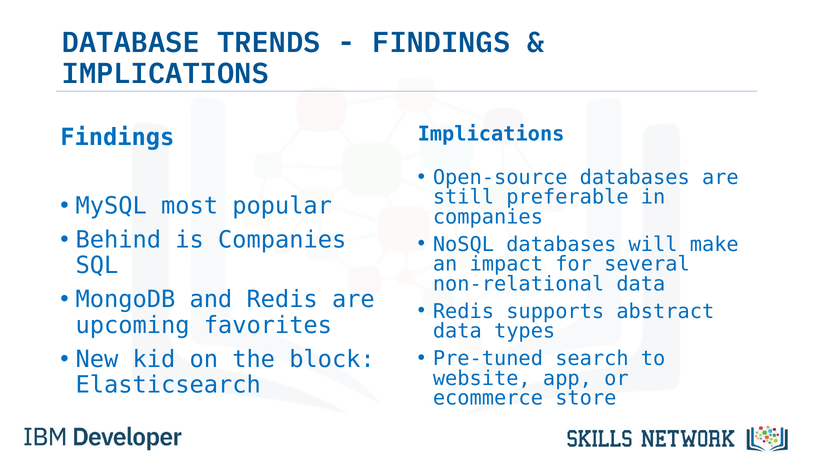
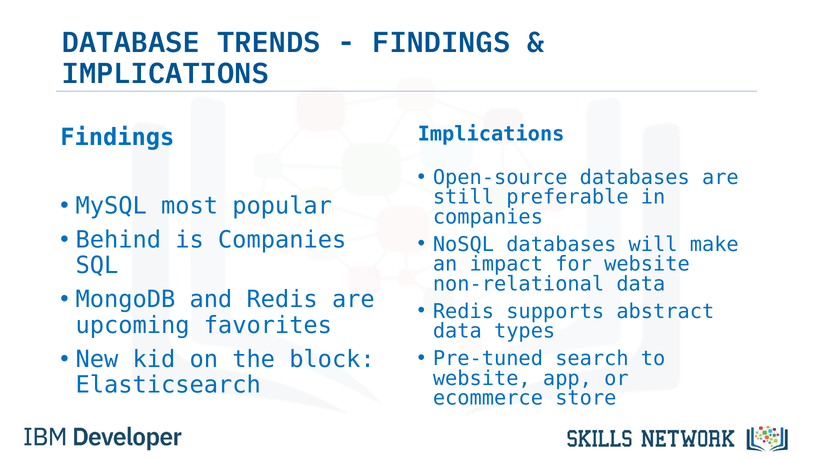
for several: several -> website (647, 264)
